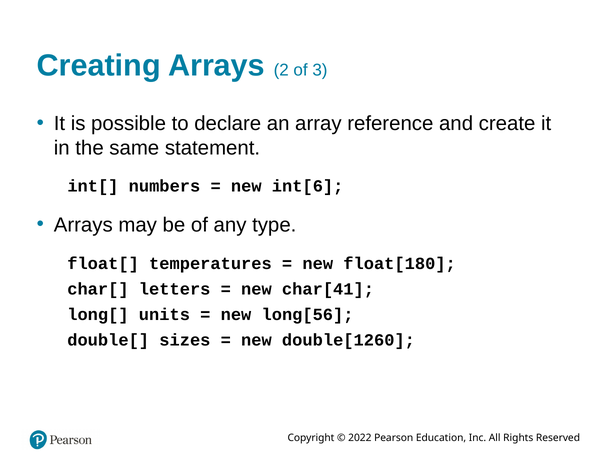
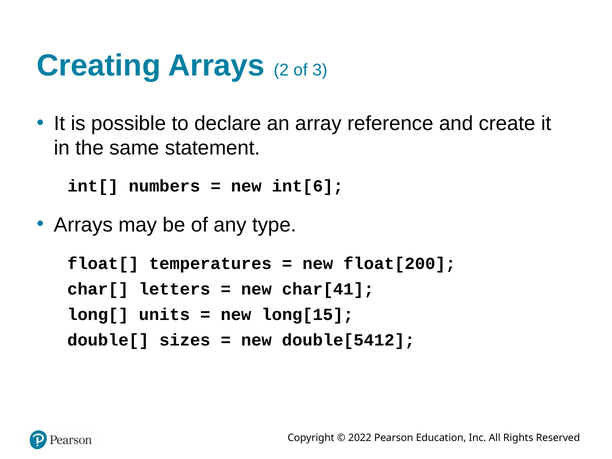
float[180: float[180 -> float[200 (400, 264)
long[56: long[56 -> long[15 (308, 315)
double[1260: double[1260 -> double[5412 (348, 340)
